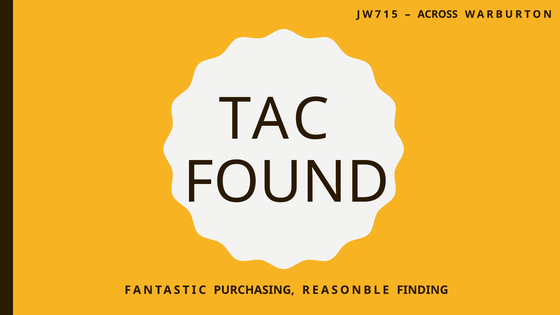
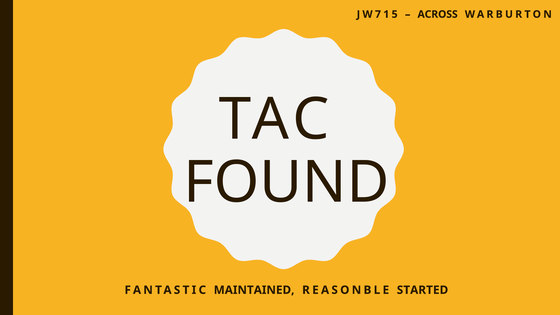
PURCHASING: PURCHASING -> MAINTAINED (254, 290)
FINDING: FINDING -> STARTED (422, 290)
